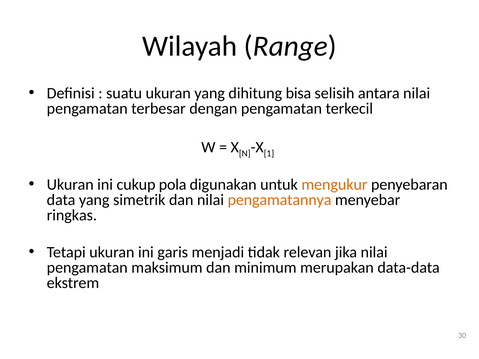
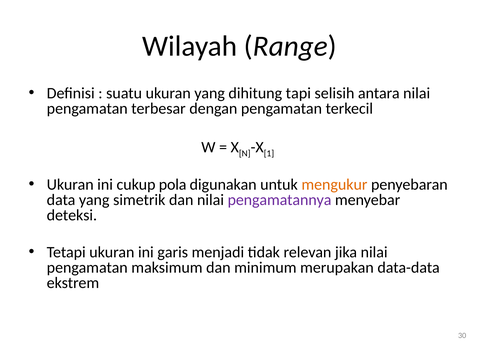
bisa: bisa -> tapi (298, 93)
pengamatannya colour: orange -> purple (280, 200)
ringkas: ringkas -> deteksi (72, 215)
